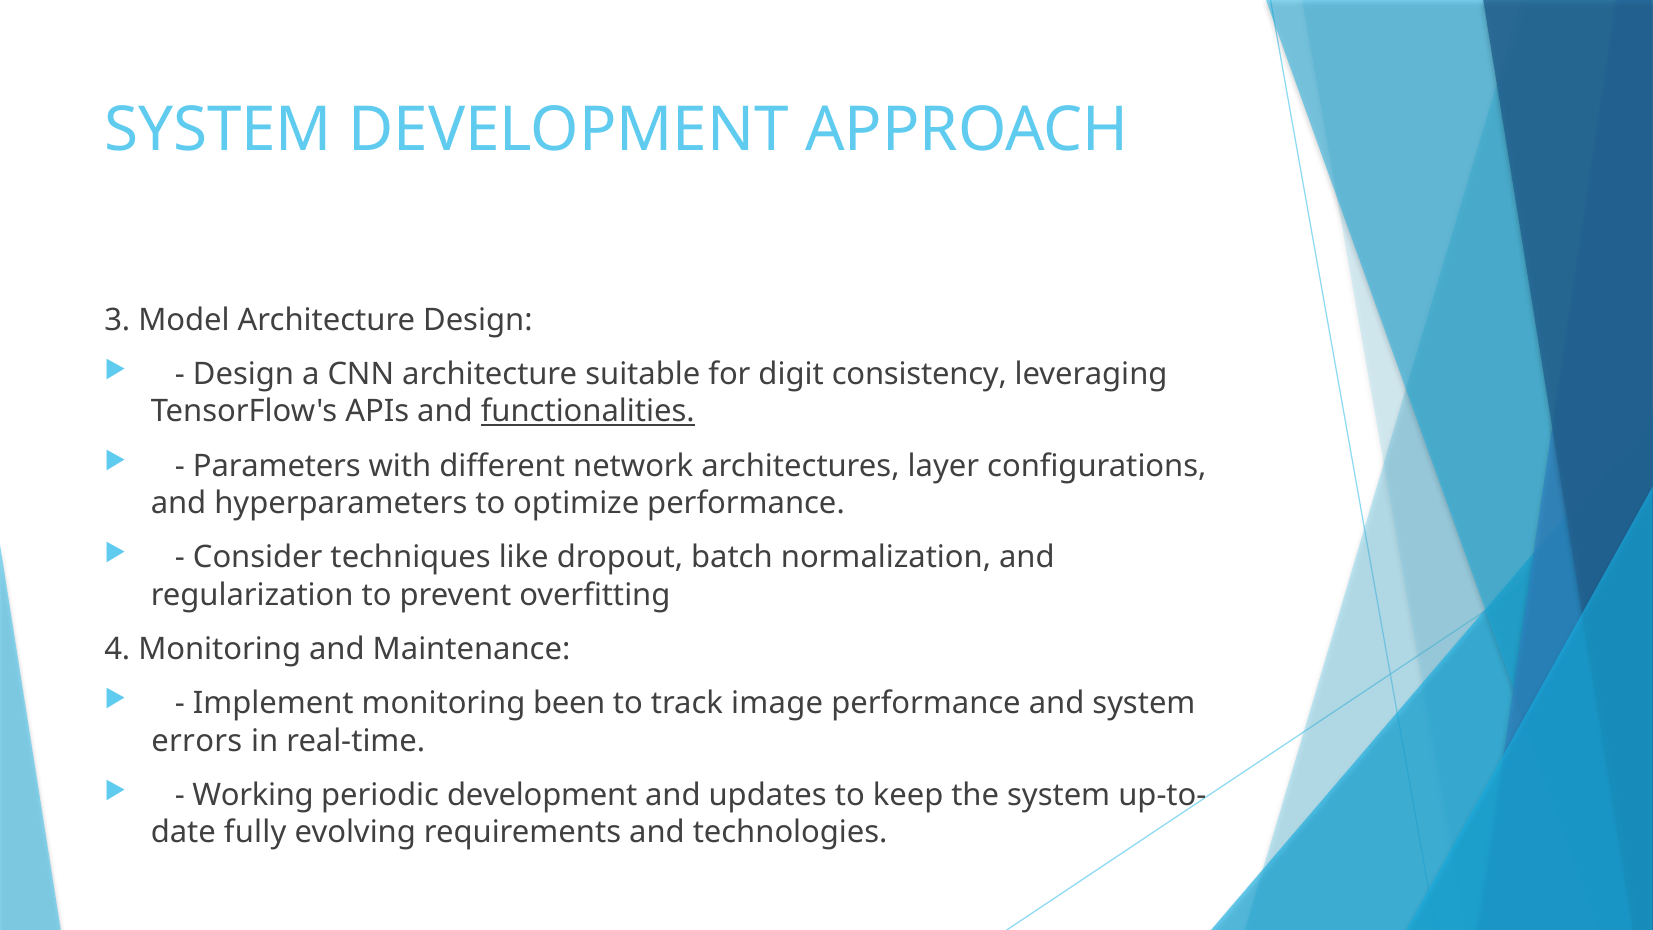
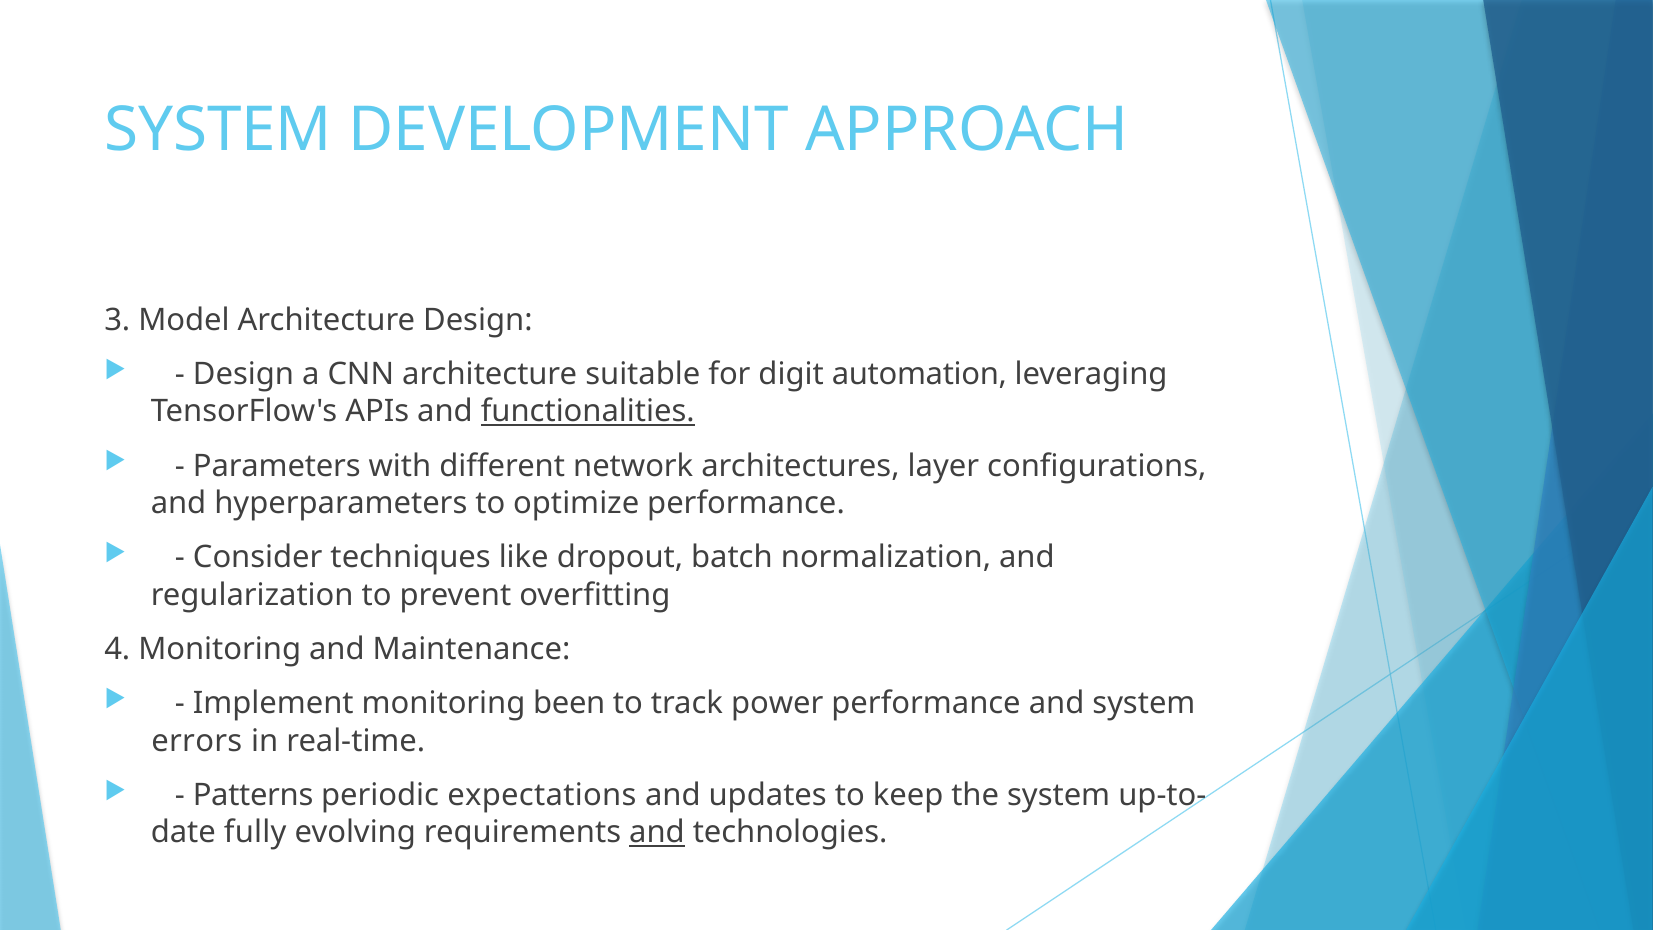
consistency: consistency -> automation (919, 374)
image: image -> power (777, 704)
Working: Working -> Patterns (253, 795)
periodic development: development -> expectations (542, 795)
and underline: none -> present (657, 832)
